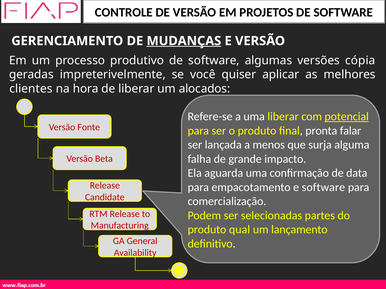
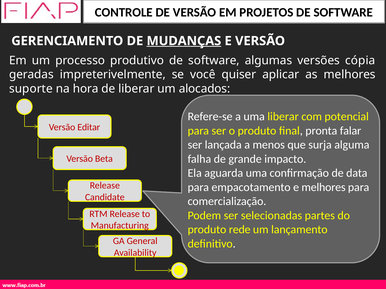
clientes: clientes -> suporte (31, 89)
potencial underline: present -> none (347, 117)
Fonte: Fonte -> Editar (89, 127)
e software: software -> melhores (324, 187)
qual: qual -> rede (240, 230)
